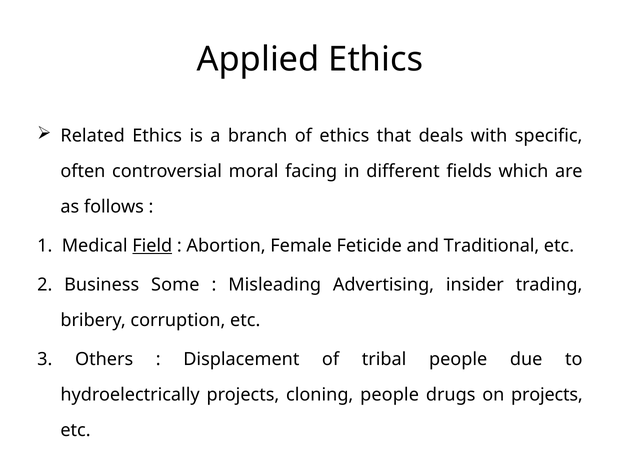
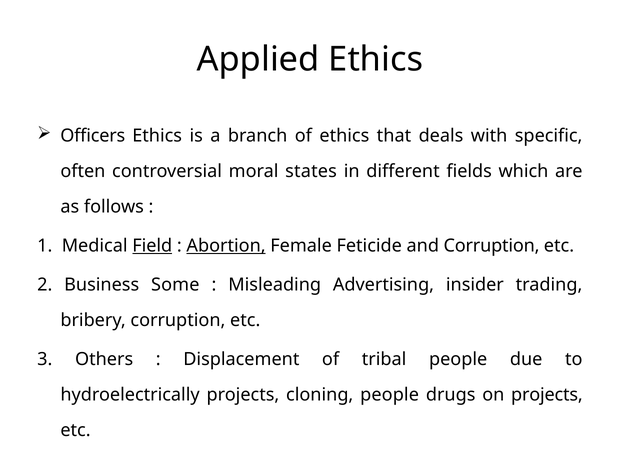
Related: Related -> Officers (93, 136)
facing: facing -> states (311, 171)
Abortion underline: none -> present (226, 246)
and Traditional: Traditional -> Corruption (492, 246)
